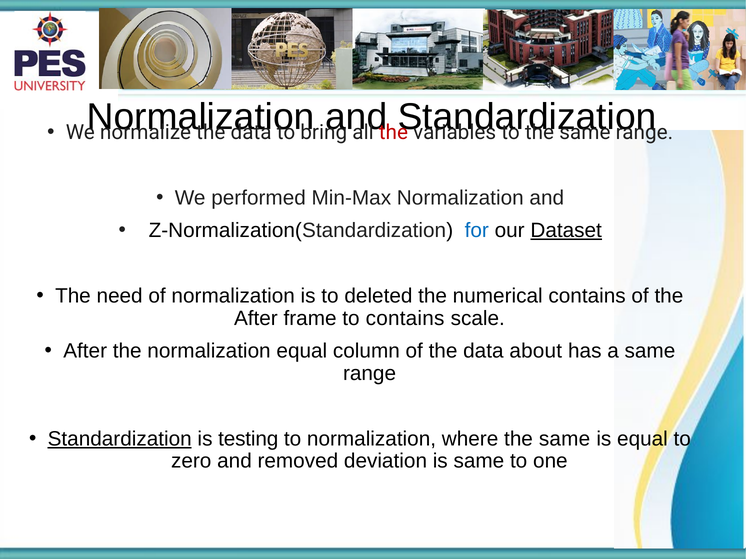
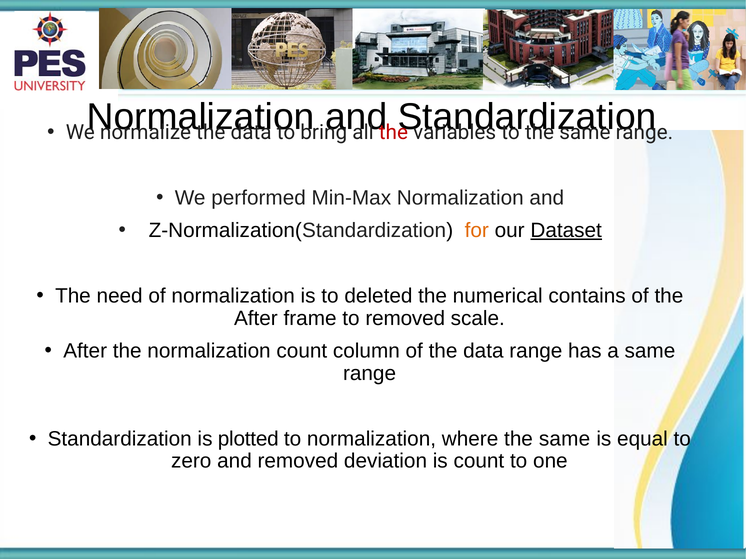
for colour: blue -> orange (477, 231)
to contains: contains -> removed (405, 318)
normalization equal: equal -> count (302, 351)
data about: about -> range (536, 351)
Standardization underline: present -> none (120, 439)
testing: testing -> plotted (248, 439)
is same: same -> count (479, 461)
